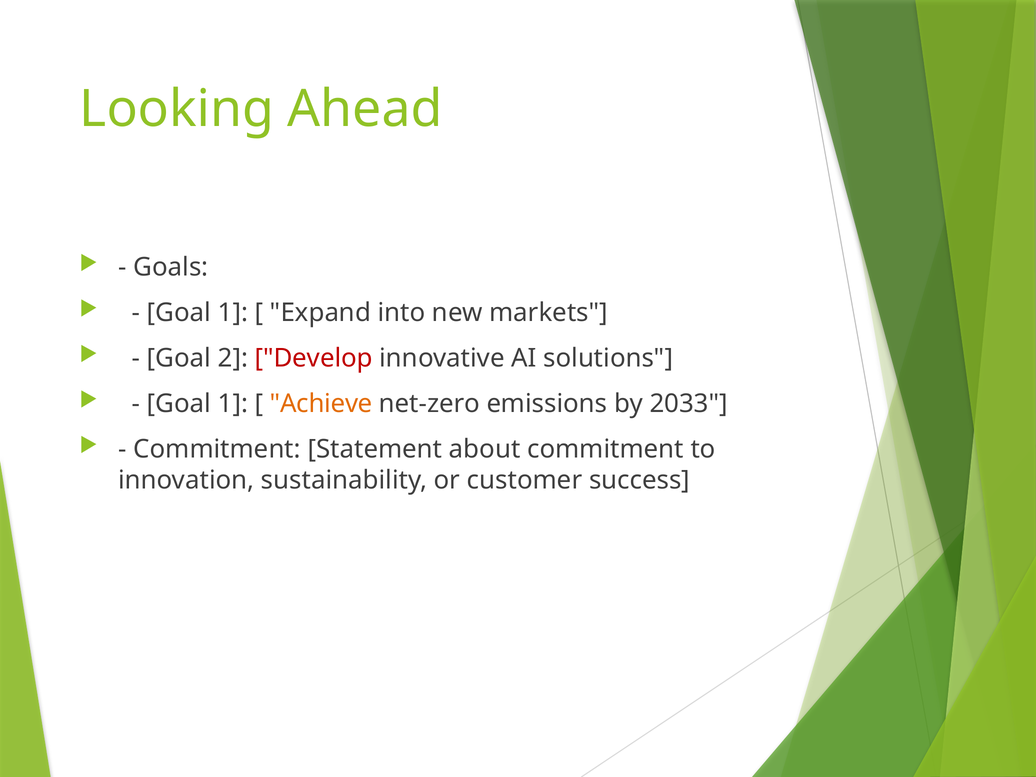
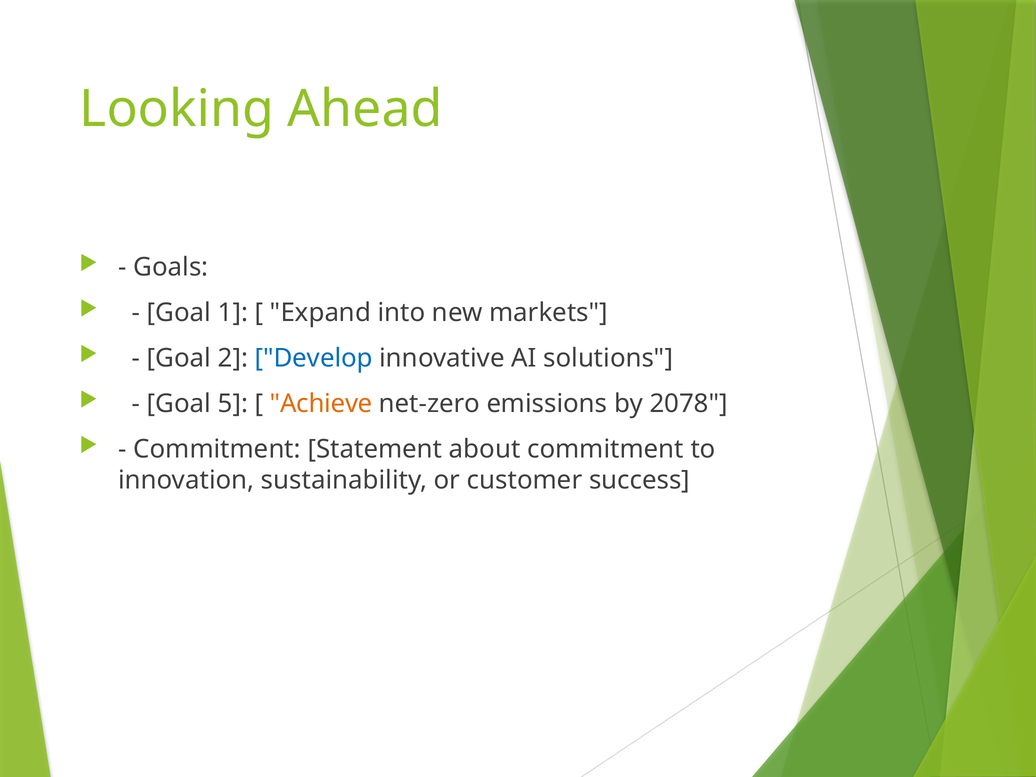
Develop colour: red -> blue (314, 358)
1: 1 -> 5 (233, 404)
2033: 2033 -> 2078 (689, 404)
